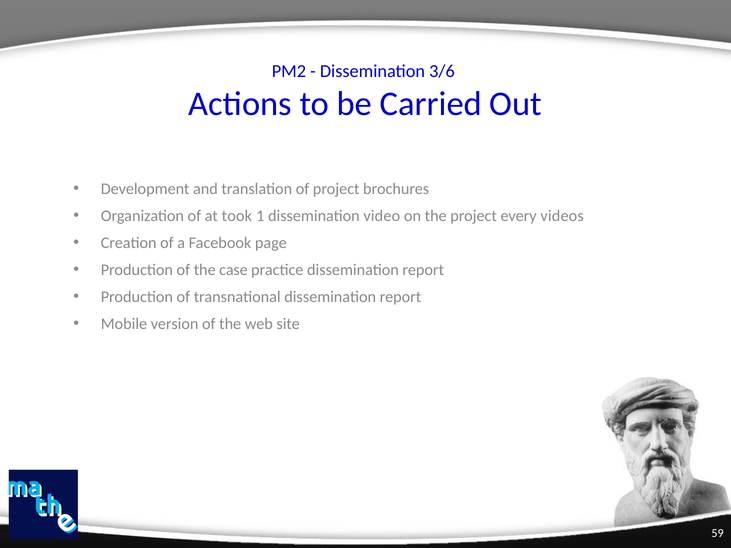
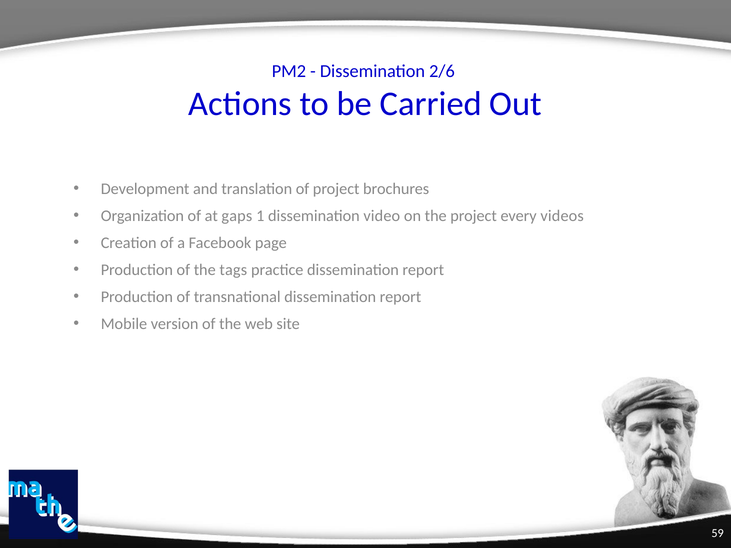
3/6: 3/6 -> 2/6 (442, 71)
took: took -> gaps (237, 216)
case: case -> tags (233, 270)
